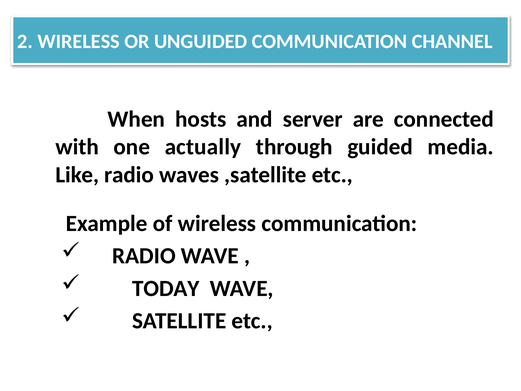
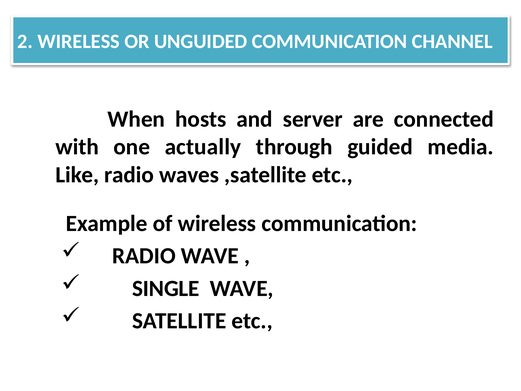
TODAY: TODAY -> SINGLE (166, 288)
